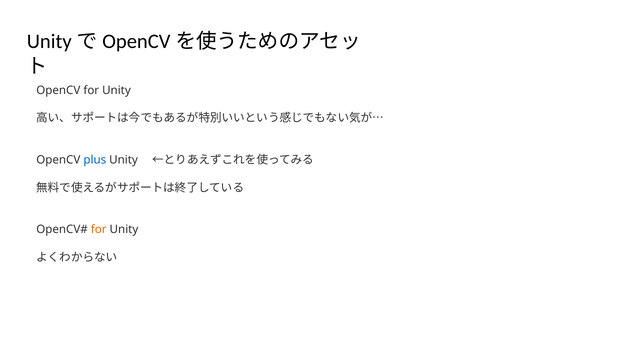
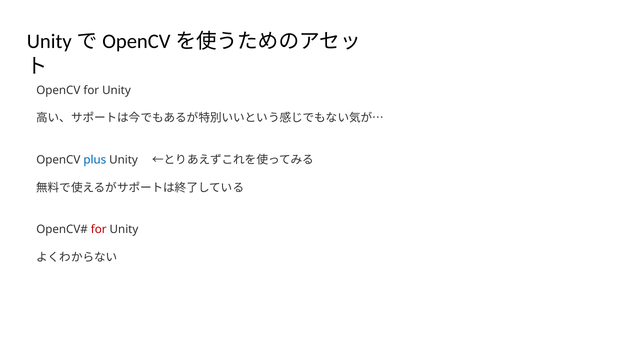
for colour: orange -> red (99, 229)
